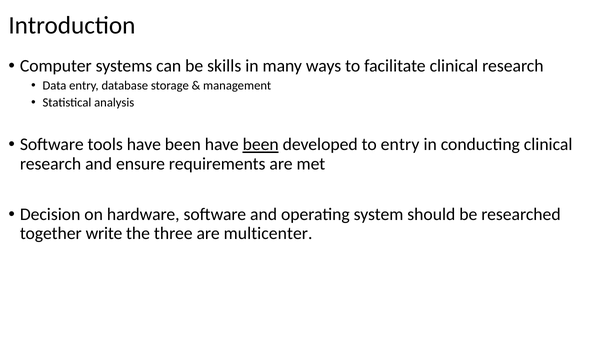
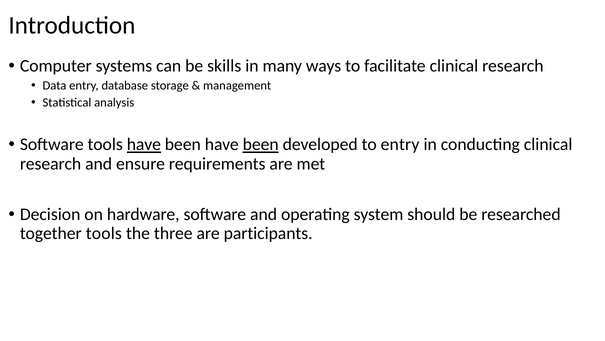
have underline: none -> present (144, 144)
together write: write -> tools (104, 233)
multicenter: multicenter -> participants (268, 233)
